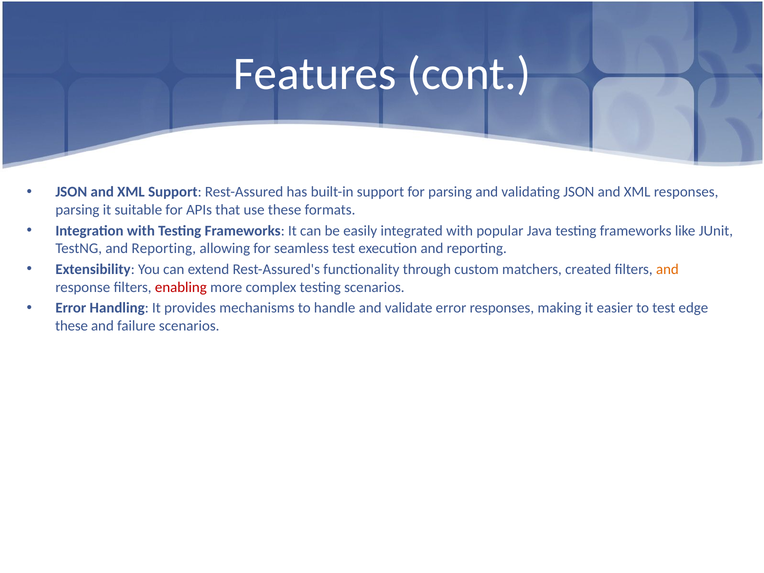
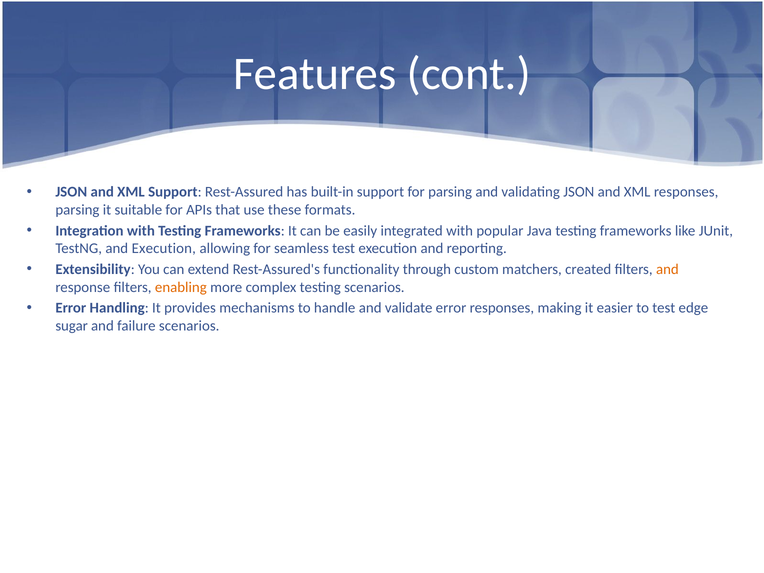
TestNG and Reporting: Reporting -> Execution (164, 249)
enabling colour: red -> orange (181, 287)
these: these -> sugar (72, 326)
